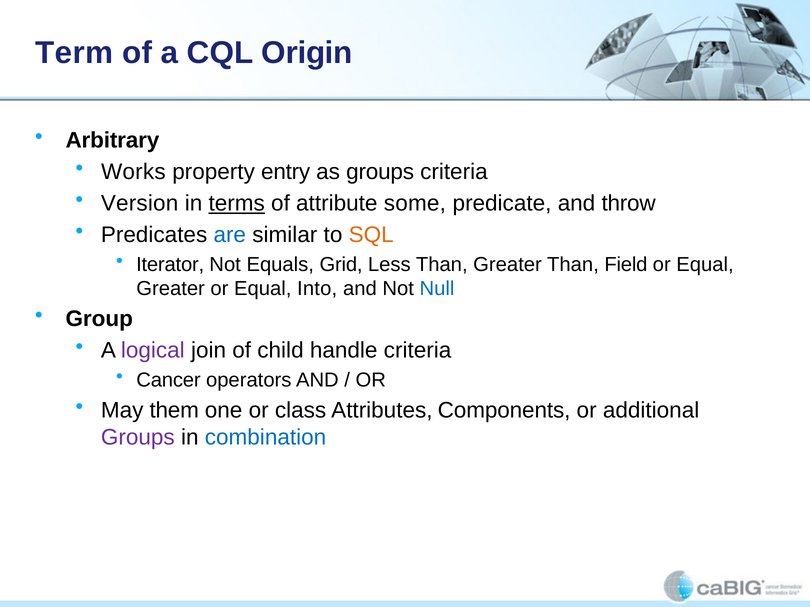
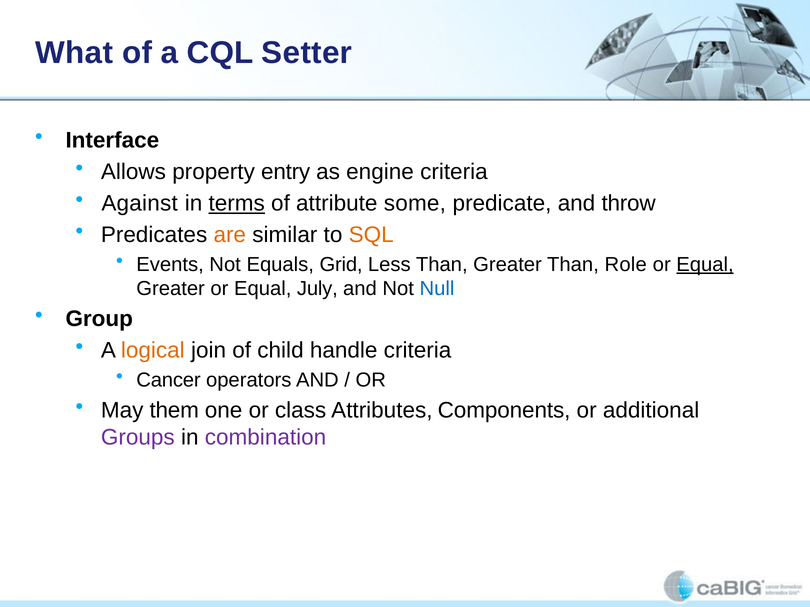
Term: Term -> What (74, 53)
Origin: Origin -> Setter (307, 53)
Arbitrary: Arbitrary -> Interface (112, 141)
Works: Works -> Allows (133, 172)
as groups: groups -> engine (380, 172)
Version: Version -> Against (140, 204)
are colour: blue -> orange (230, 235)
Iterator: Iterator -> Events (170, 265)
Field: Field -> Role (626, 265)
Equal underline: none -> present (705, 265)
Into: Into -> July (317, 289)
logical colour: purple -> orange (153, 351)
combination colour: blue -> purple (266, 438)
